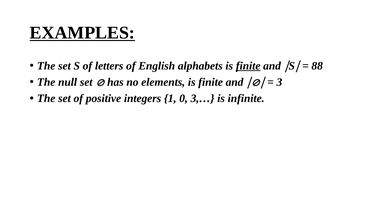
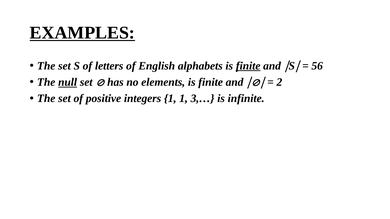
88: 88 -> 56 (317, 66)
null underline: none -> present (68, 82)
3: 3 -> 2 (279, 82)
1 0: 0 -> 1 (184, 99)
